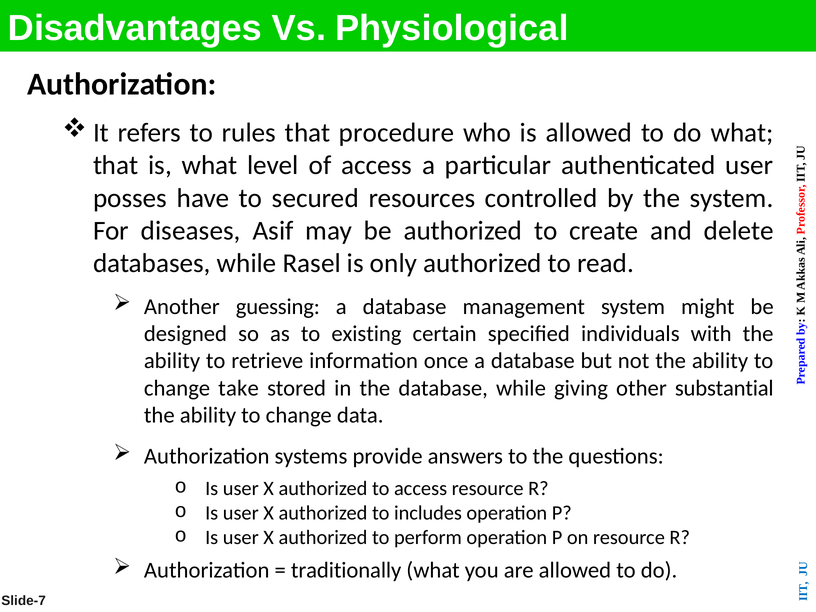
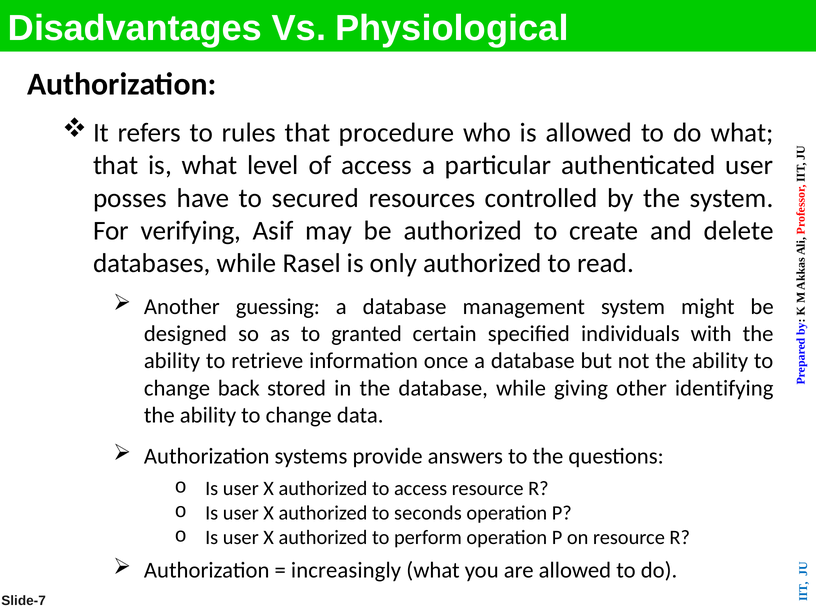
diseases: diseases -> verifying (191, 231)
existing: existing -> granted (367, 334)
take: take -> back (239, 388)
substantial: substantial -> identifying (724, 388)
includes: includes -> seconds (428, 513)
traditionally: traditionally -> increasingly (346, 570)
